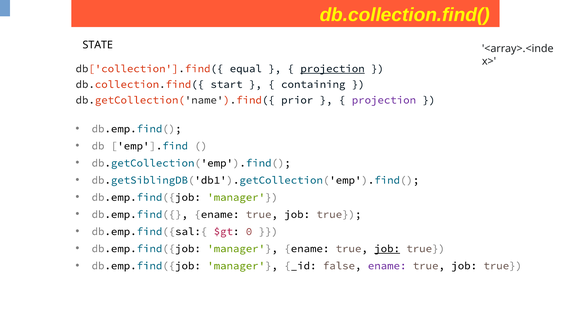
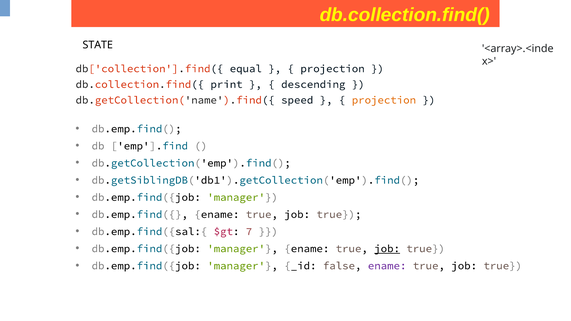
projection underline: present -> none (333, 69)
start: start -> print (227, 84)
containing: containing -> descending (313, 84)
prior: prior -> speed (297, 100)
projection colour: purple -> orange (384, 100)
0: 0 -> 7 (249, 232)
